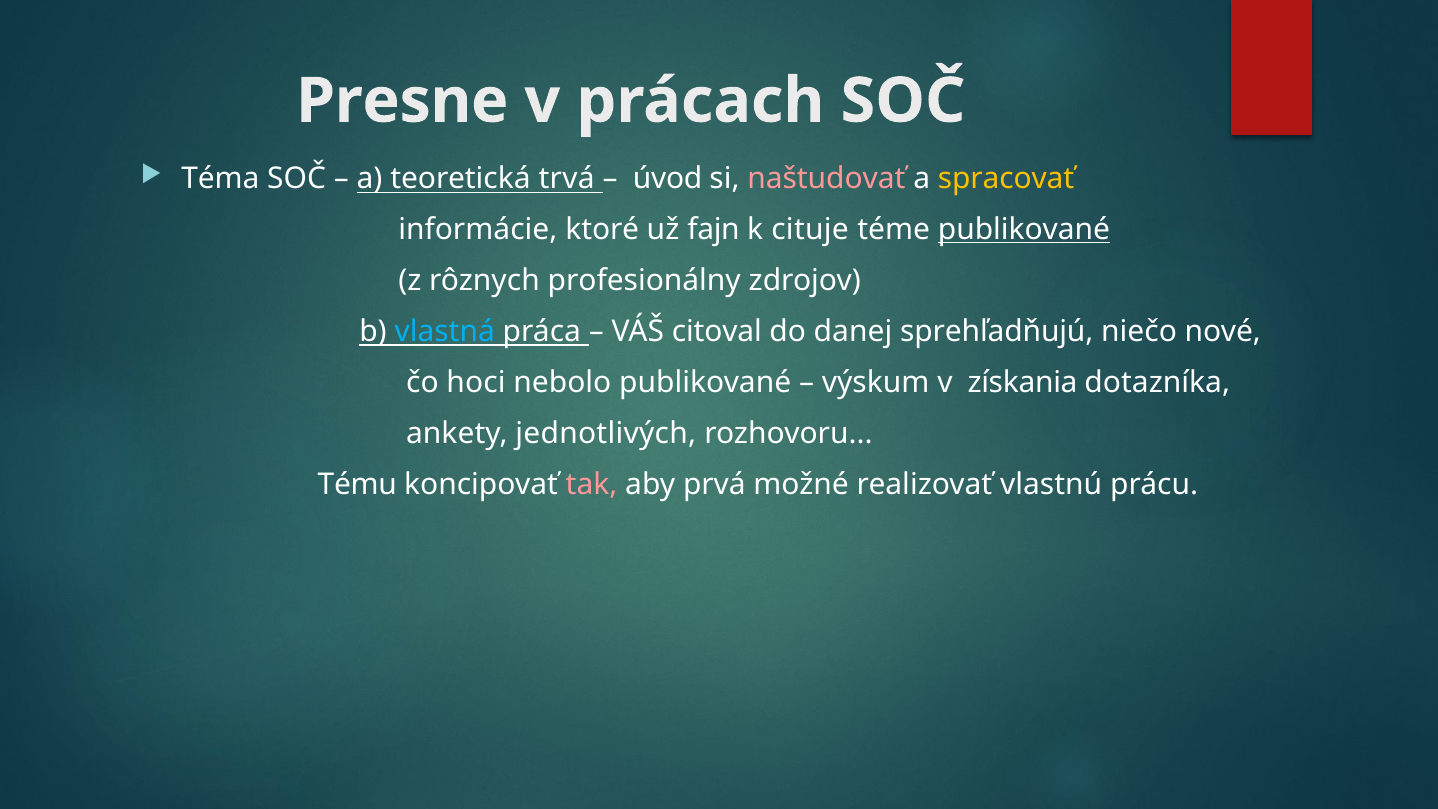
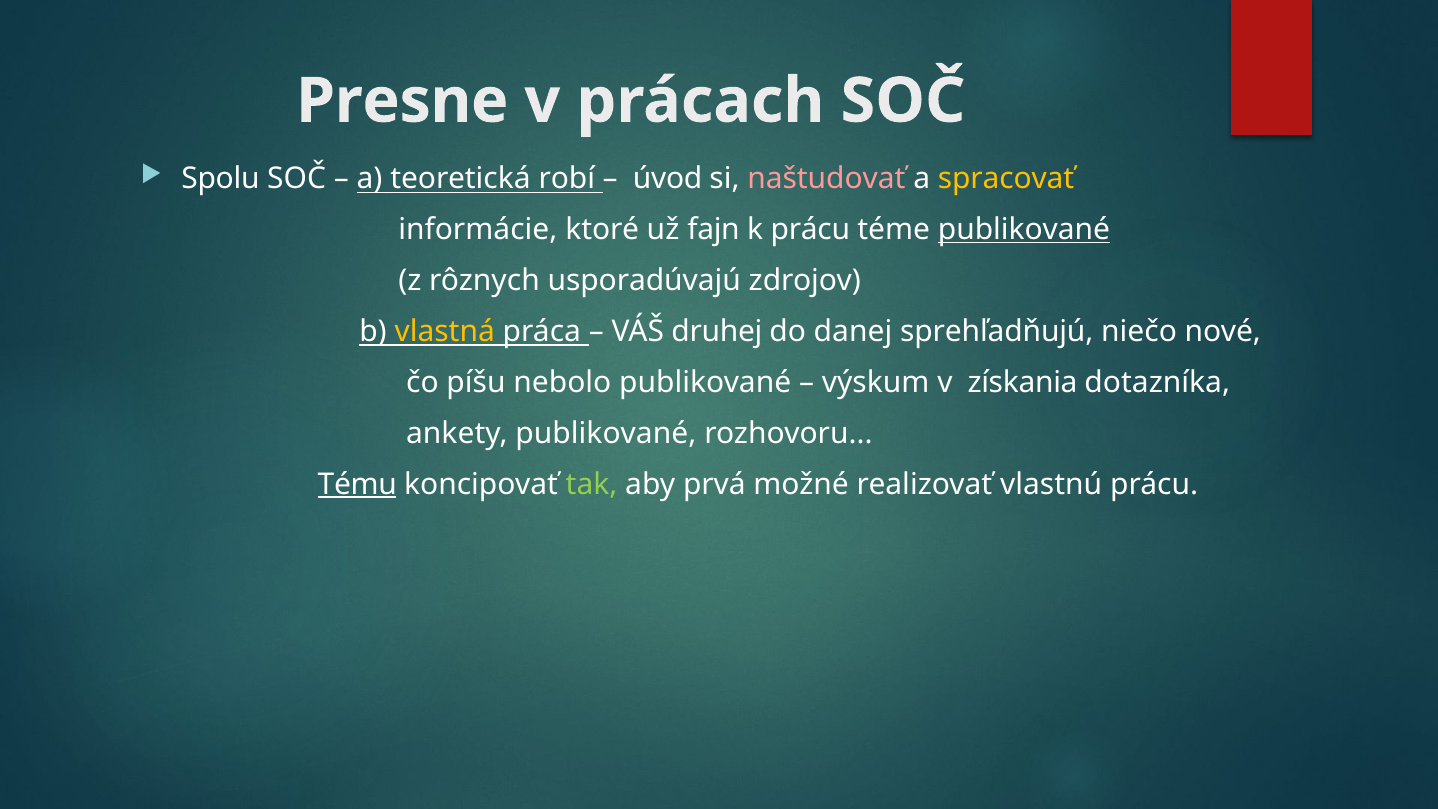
Téma: Téma -> Spolu (220, 179)
trvá: trvá -> robí (567, 179)
k cituje: cituje -> prácu (810, 230)
profesionálny: profesionálny -> usporadúvajú (644, 281)
vlastná colour: light blue -> yellow (445, 332)
citoval: citoval -> druhej (717, 332)
hoci: hoci -> píšu (476, 382)
ankety jednotlivých: jednotlivých -> publikované (606, 433)
Tému underline: none -> present (357, 484)
tak colour: pink -> light green (592, 484)
